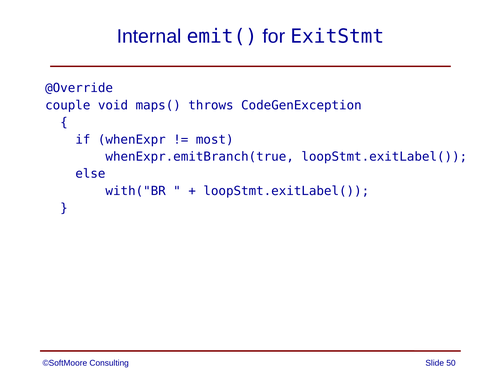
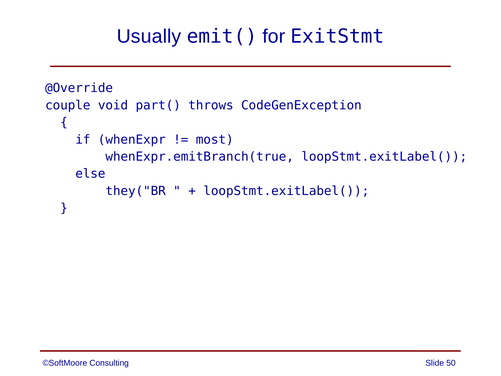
Internal: Internal -> Usually (149, 36)
maps(: maps( -> part( (158, 105)
with("BR: with("BR -> they("BR (136, 191)
